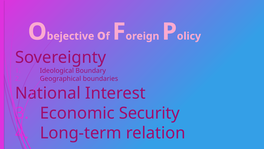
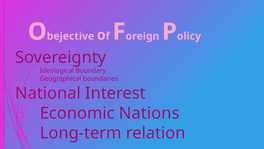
Security: Security -> Nations (149, 113)
